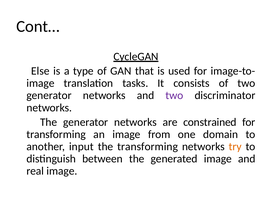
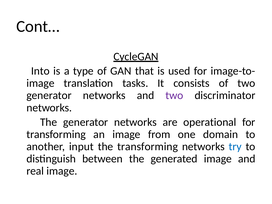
Else: Else -> Into (40, 71)
constrained: constrained -> operational (210, 122)
try colour: orange -> blue (235, 147)
